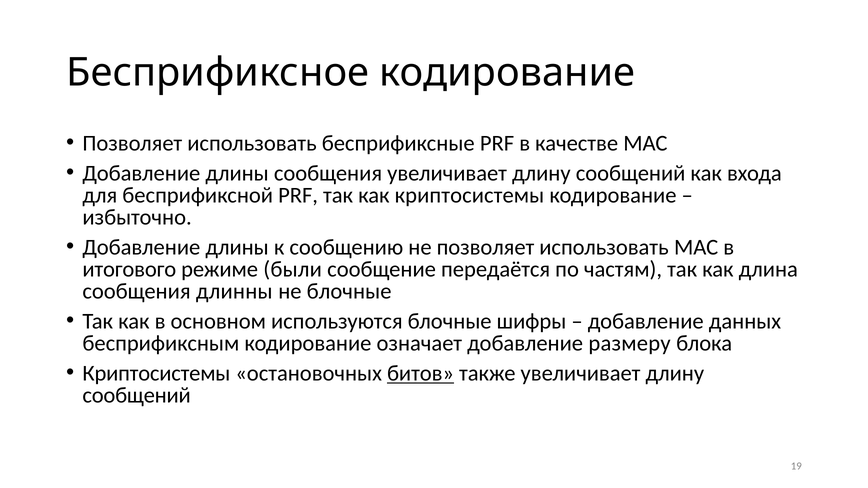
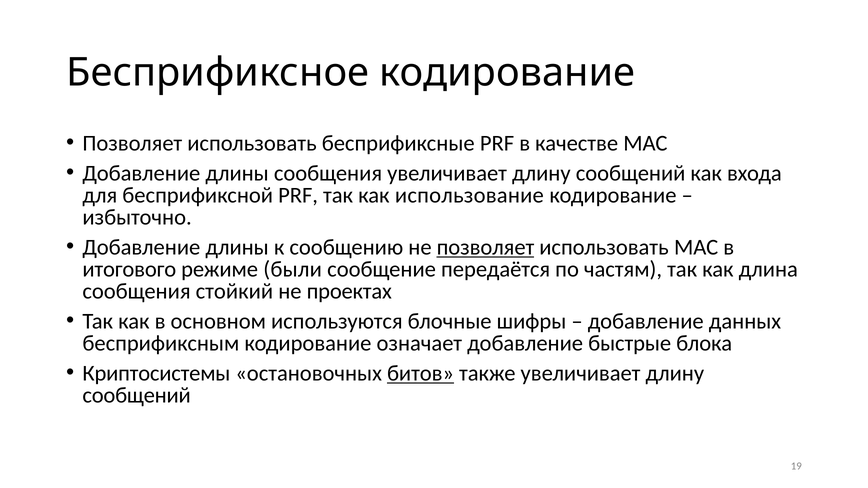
как криптосистемы: криптосистемы -> использование (469, 195)
позволяет underline: none -> present (485, 247)
длинны: длинны -> стойкий (234, 291)
не блочные: блочные -> проектах (349, 291)
размеру: размеру -> быстрые (630, 343)
